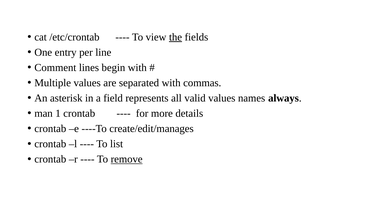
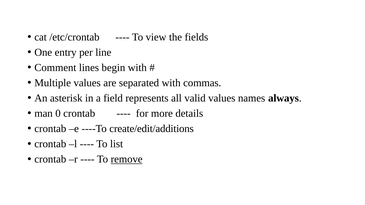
the underline: present -> none (176, 37)
1: 1 -> 0 (58, 114)
create/edit/manages: create/edit/manages -> create/edit/additions (152, 129)
